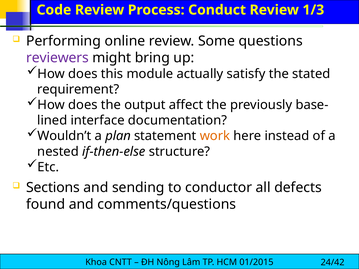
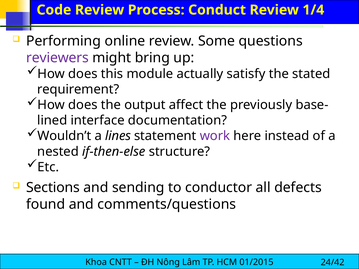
1/3: 1/3 -> 1/4 (313, 10)
plan: plan -> lines (118, 136)
work colour: orange -> purple (215, 136)
